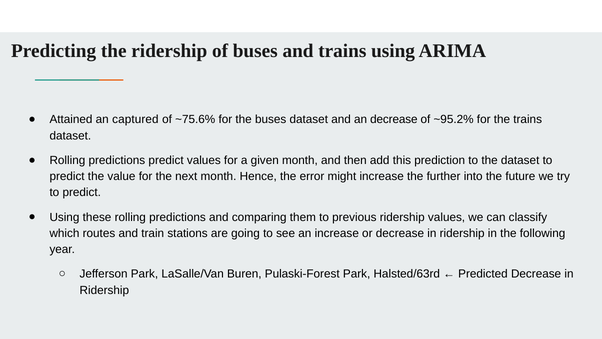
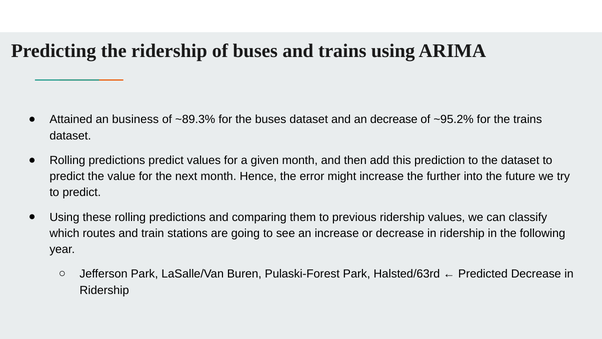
captured: captured -> business (135, 119)
~75.6%: ~75.6% -> ~89.3% (195, 119)
